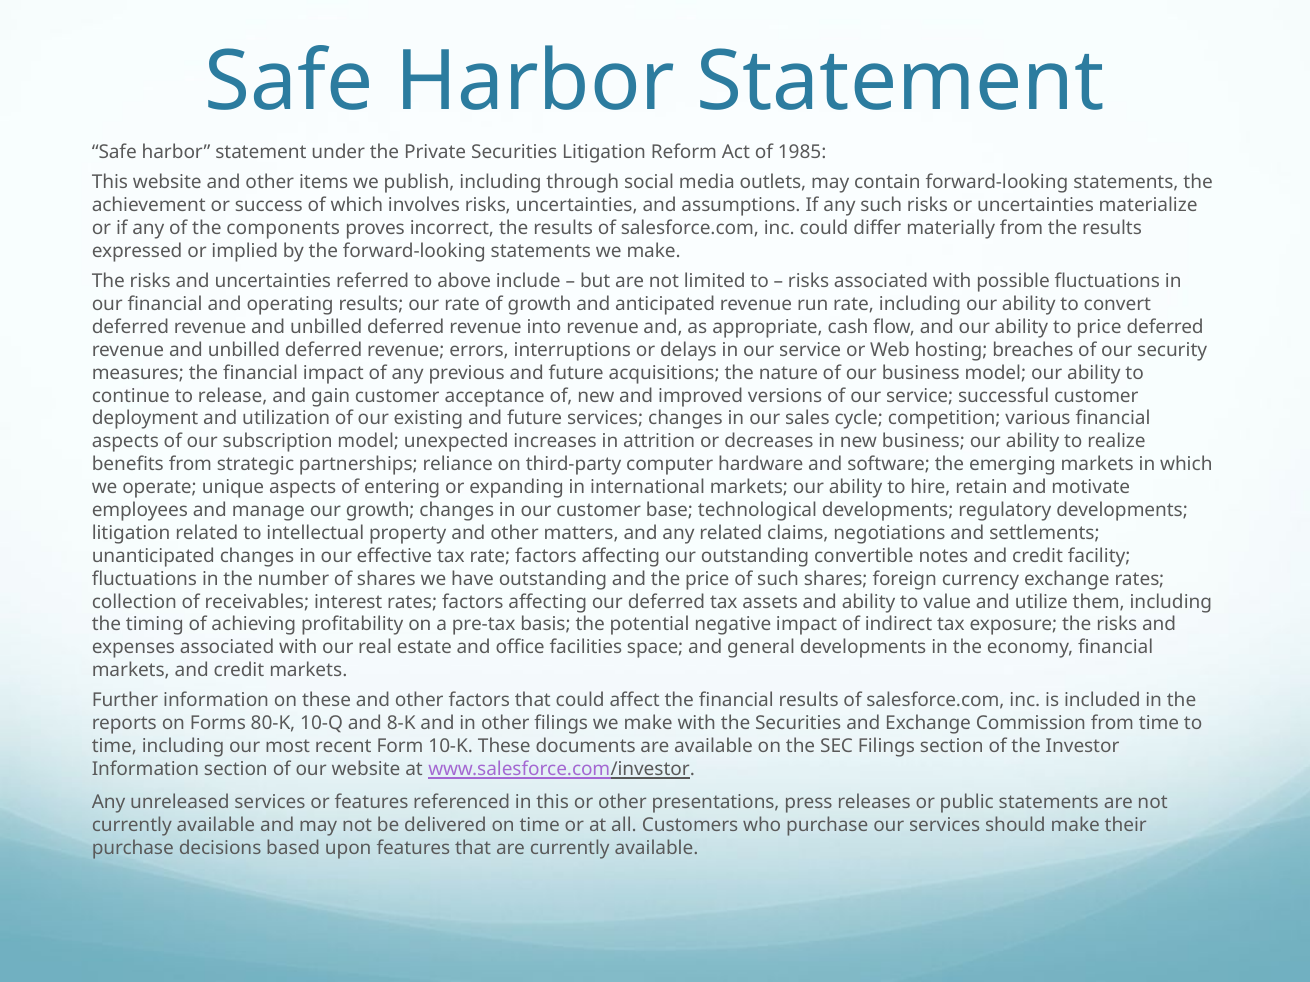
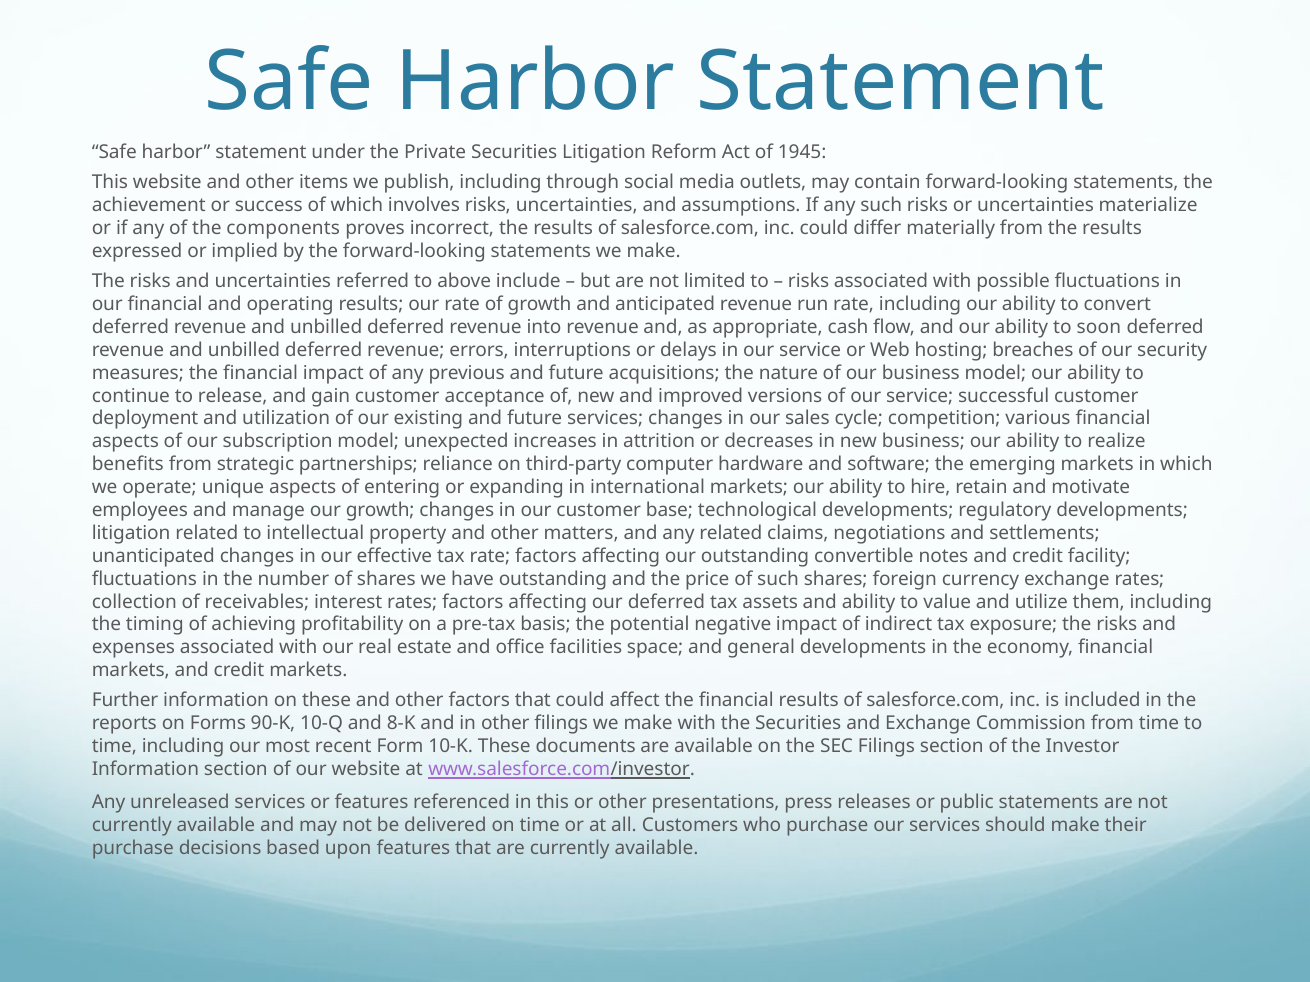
1985: 1985 -> 1945 (802, 152)
to price: price -> soon (1099, 327)
80-K: 80-K -> 90-K (273, 724)
